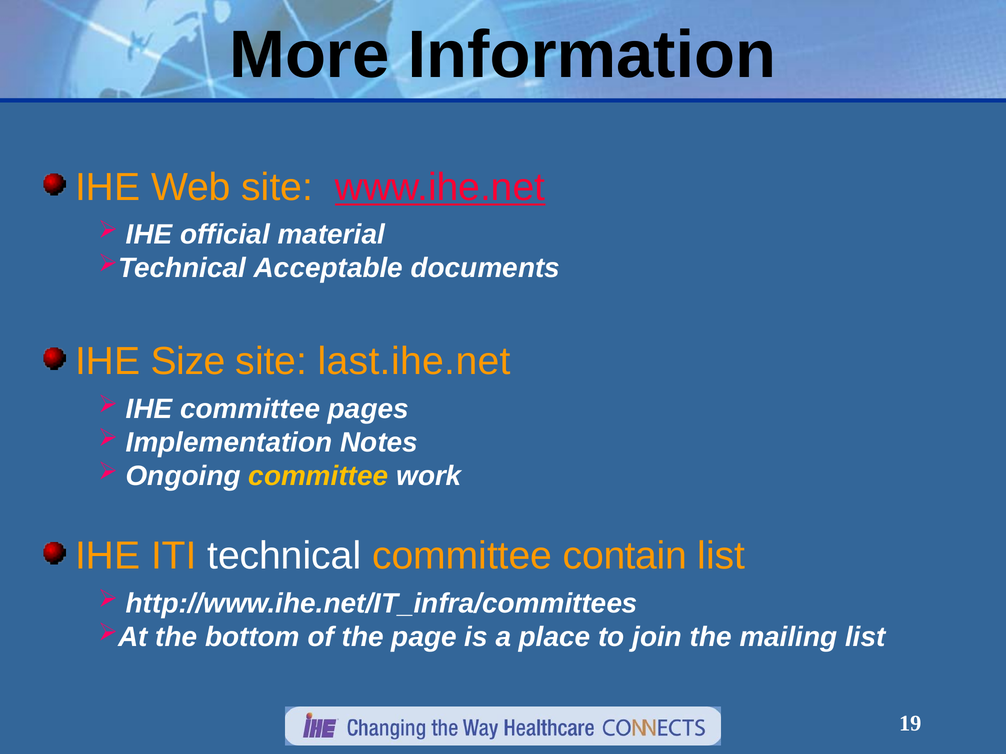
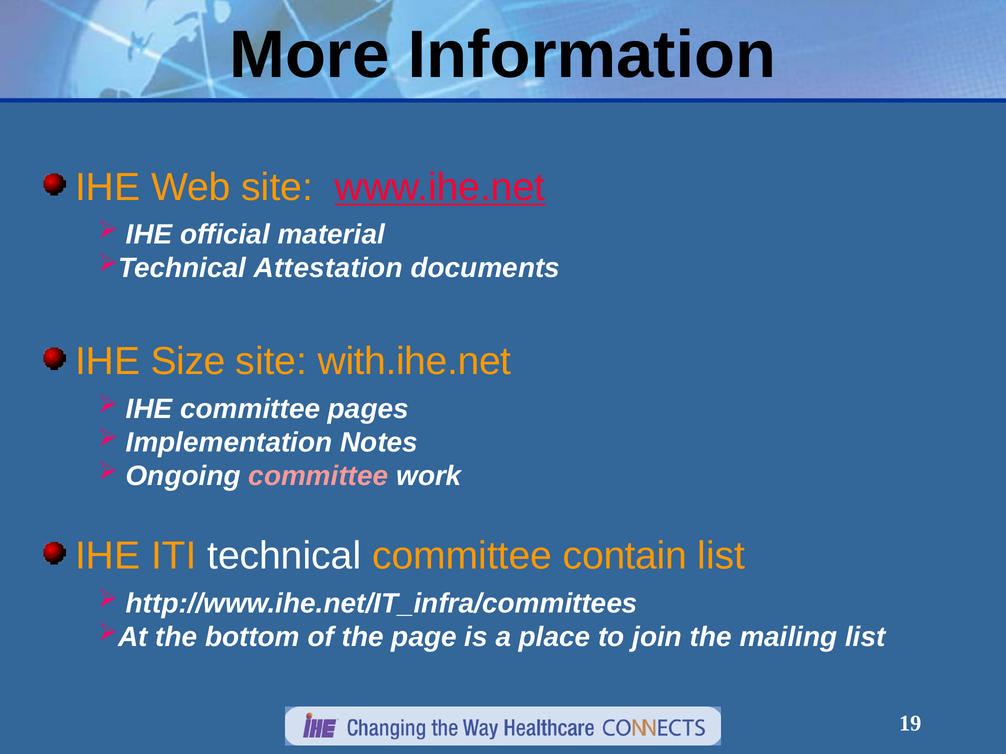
Acceptable: Acceptable -> Attestation (328, 268)
last.ihe.net: last.ihe.net -> with.ihe.net (415, 362)
committee colour: yellow -> pink (318, 476)
